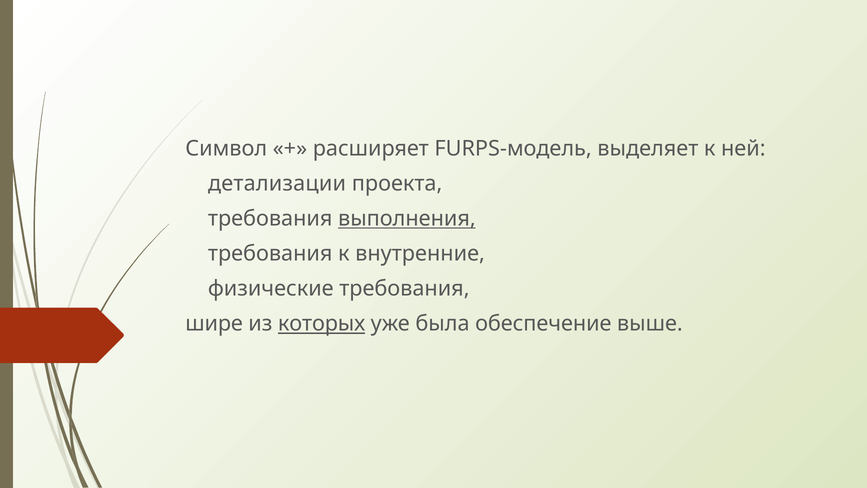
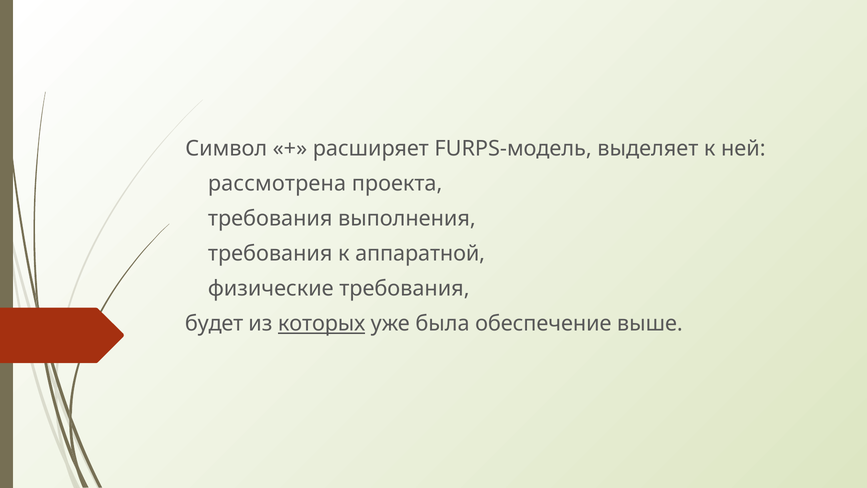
детализации: детализации -> рассмотрена (277, 183)
выполнения underline: present -> none (407, 218)
внутренние: внутренние -> аппаратной (420, 253)
шире: шире -> будет (214, 324)
